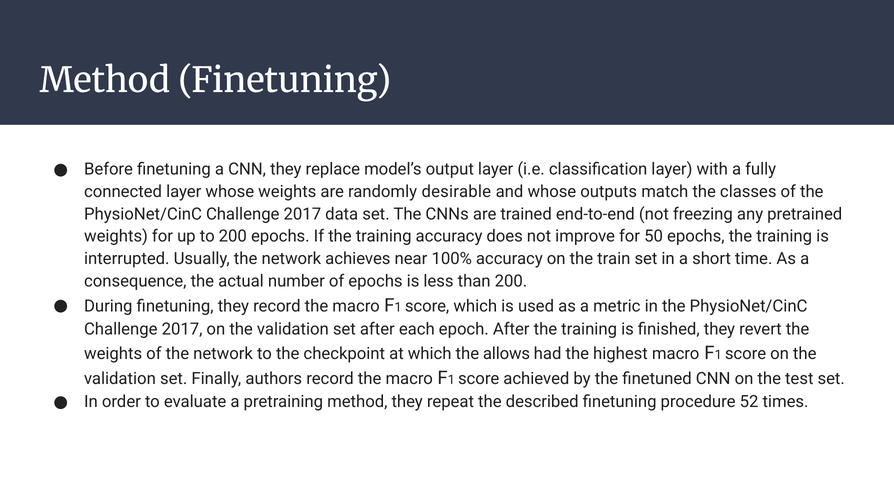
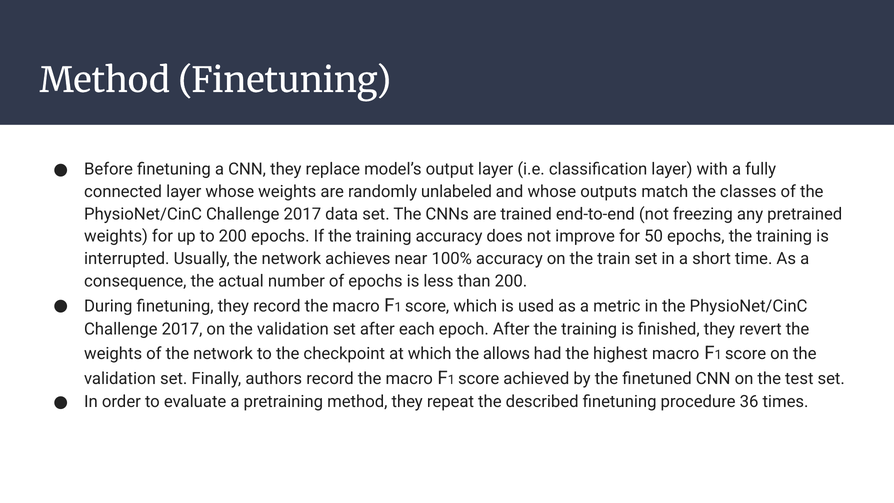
desirable: desirable -> unlabeled (456, 192)
52: 52 -> 36 (749, 402)
